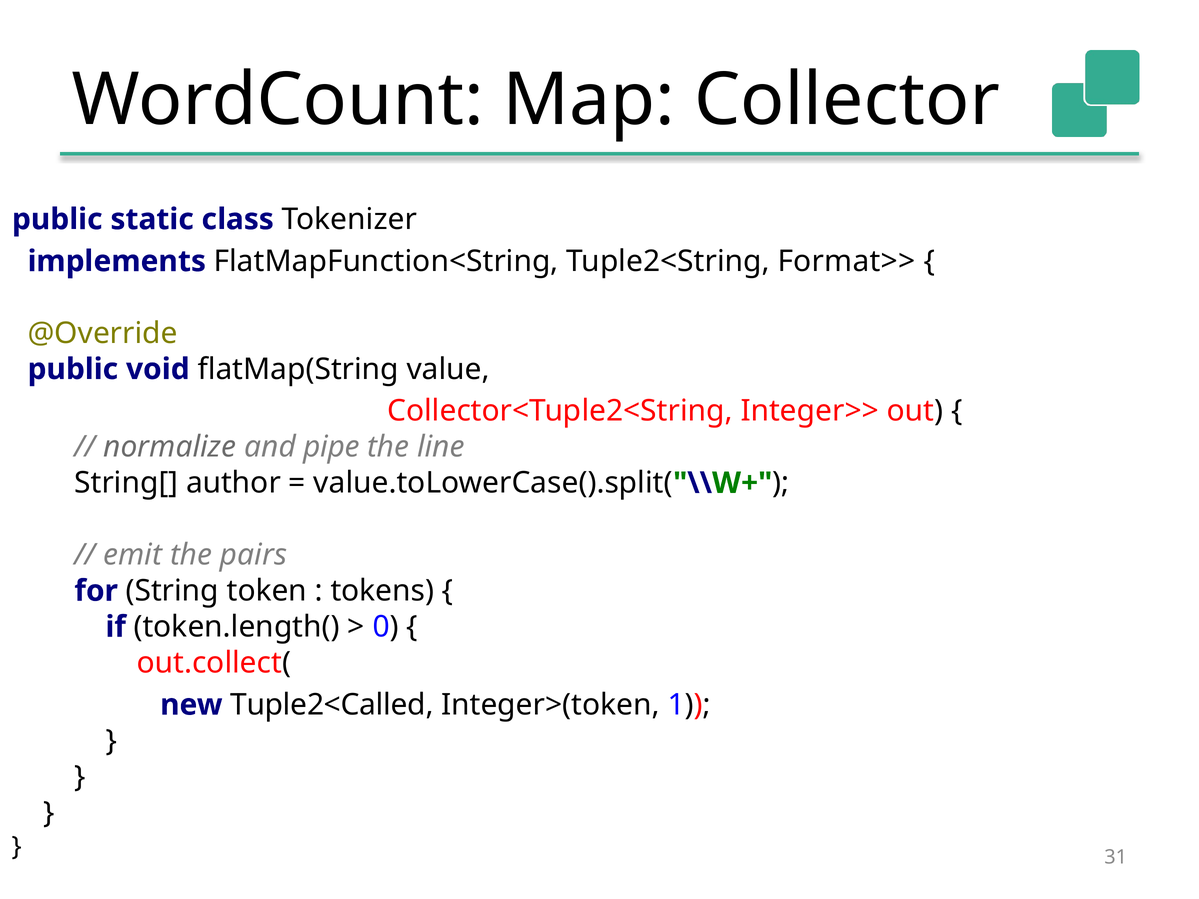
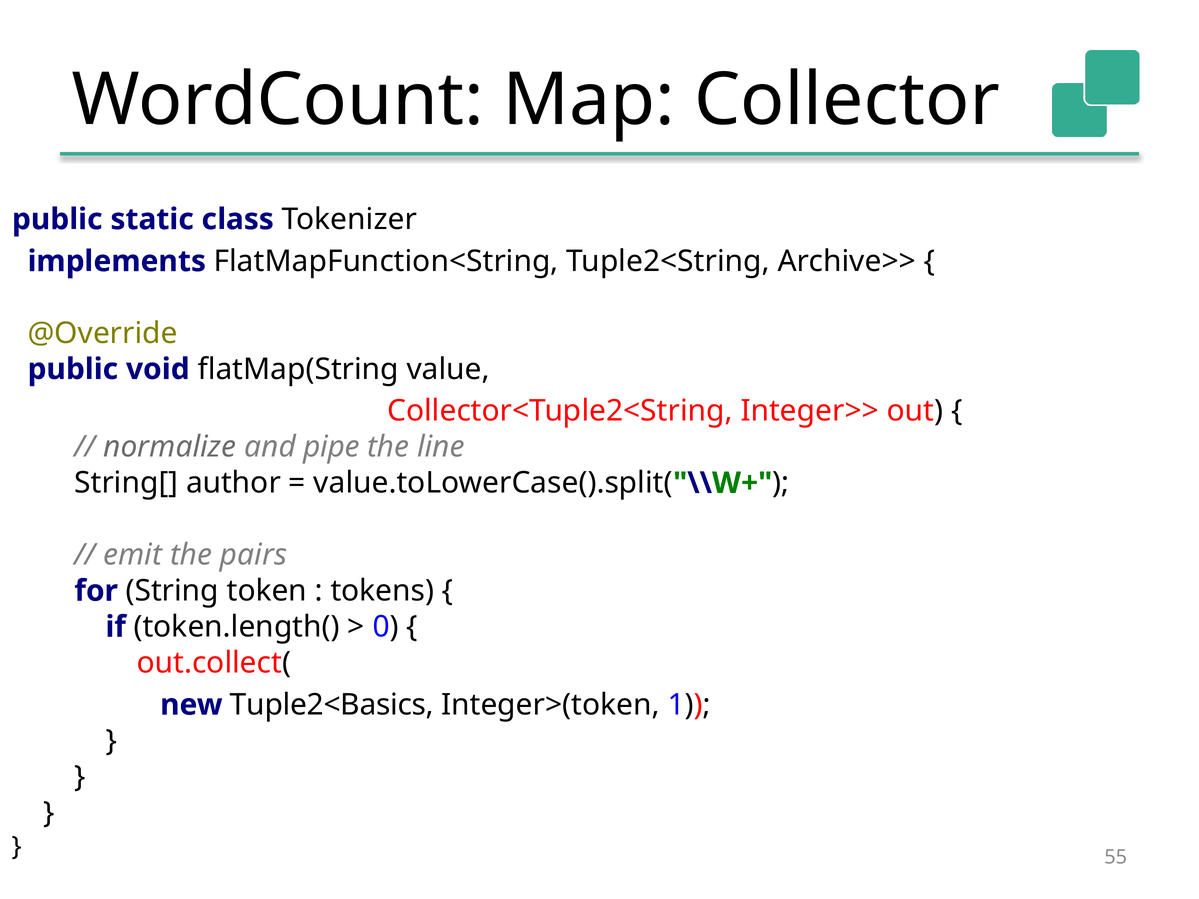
Format>>: Format>> -> Archive>> (847, 261)
Tuple2<Called: Tuple2<Called -> Tuple2<Basics (332, 705)
31: 31 -> 55 (1116, 857)
